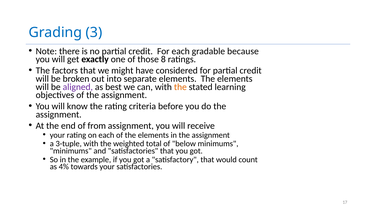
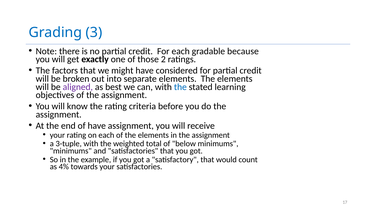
8: 8 -> 2 (163, 59)
the colour: orange -> blue (180, 87)
of from: from -> have (97, 125)
